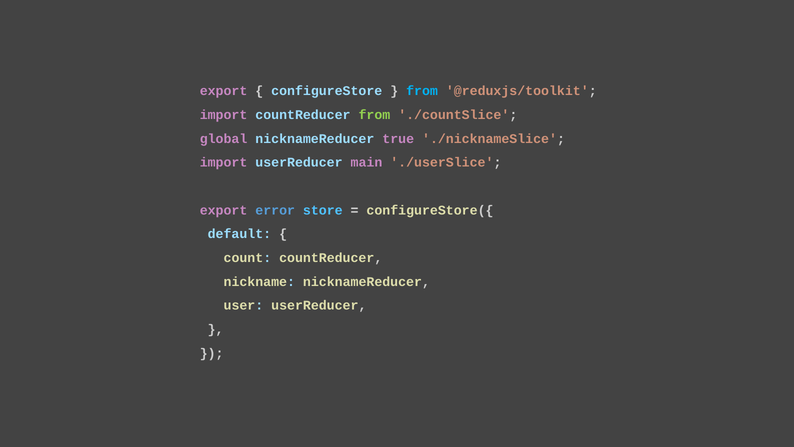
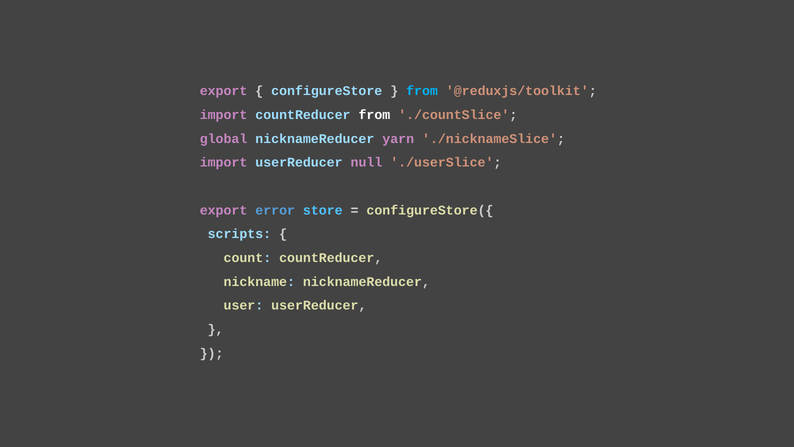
from colour: light green -> white (374, 115)
true: true -> yarn (398, 139)
main: main -> null (366, 162)
default: default -> scripts (239, 234)
